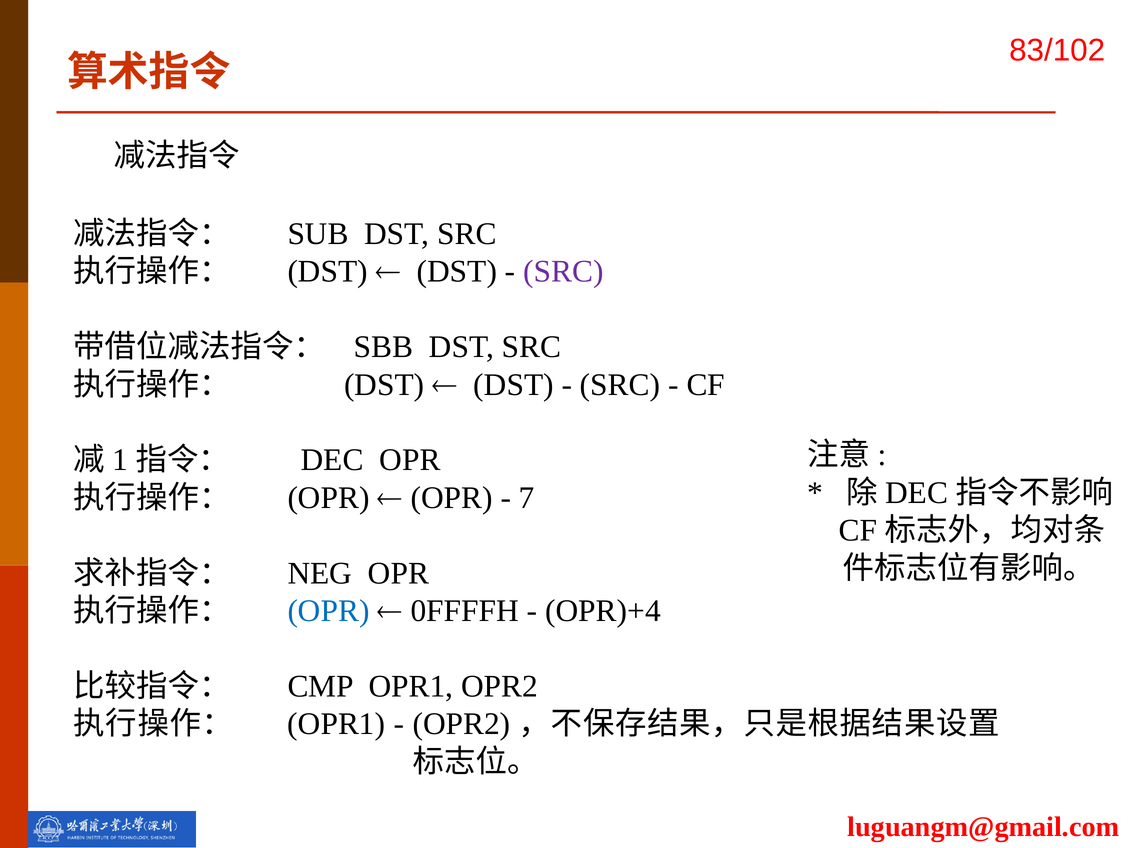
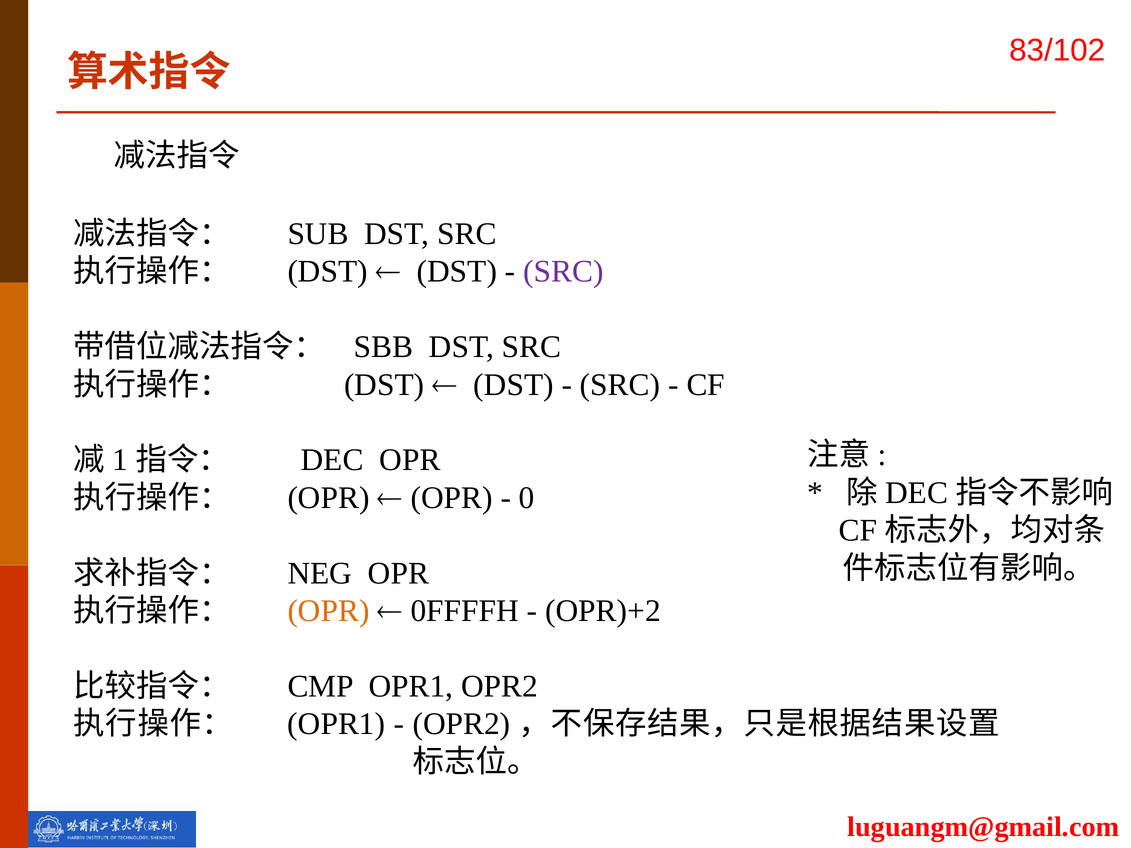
7: 7 -> 0 (527, 498)
OPR colour: blue -> orange (329, 611)
OPR)+4: OPR)+4 -> OPR)+2 (603, 611)
